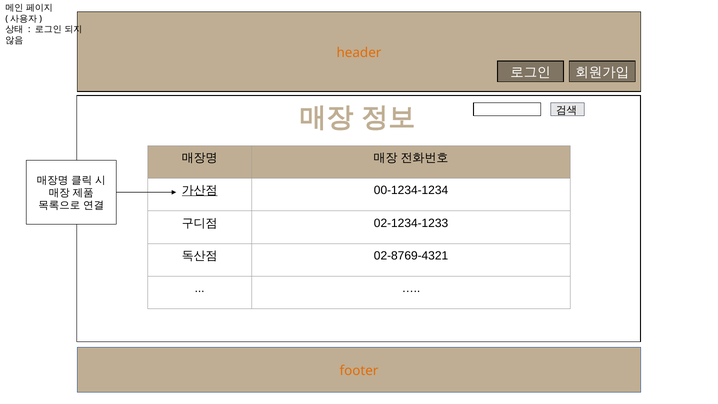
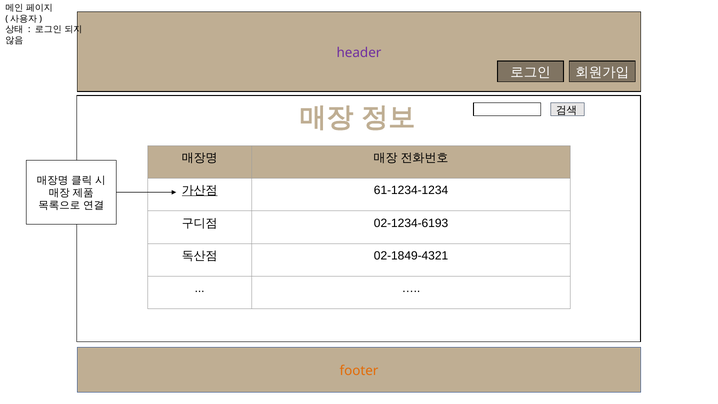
header colour: orange -> purple (359, 53)
00-1234-1234: 00-1234-1234 -> 61-1234-1234 (411, 190)
02-1234-1233: 02-1234-1233 -> 02-1234-6193 (411, 223)
02-8769-4321: 02-8769-4321 -> 02-1849-4321 (411, 256)
